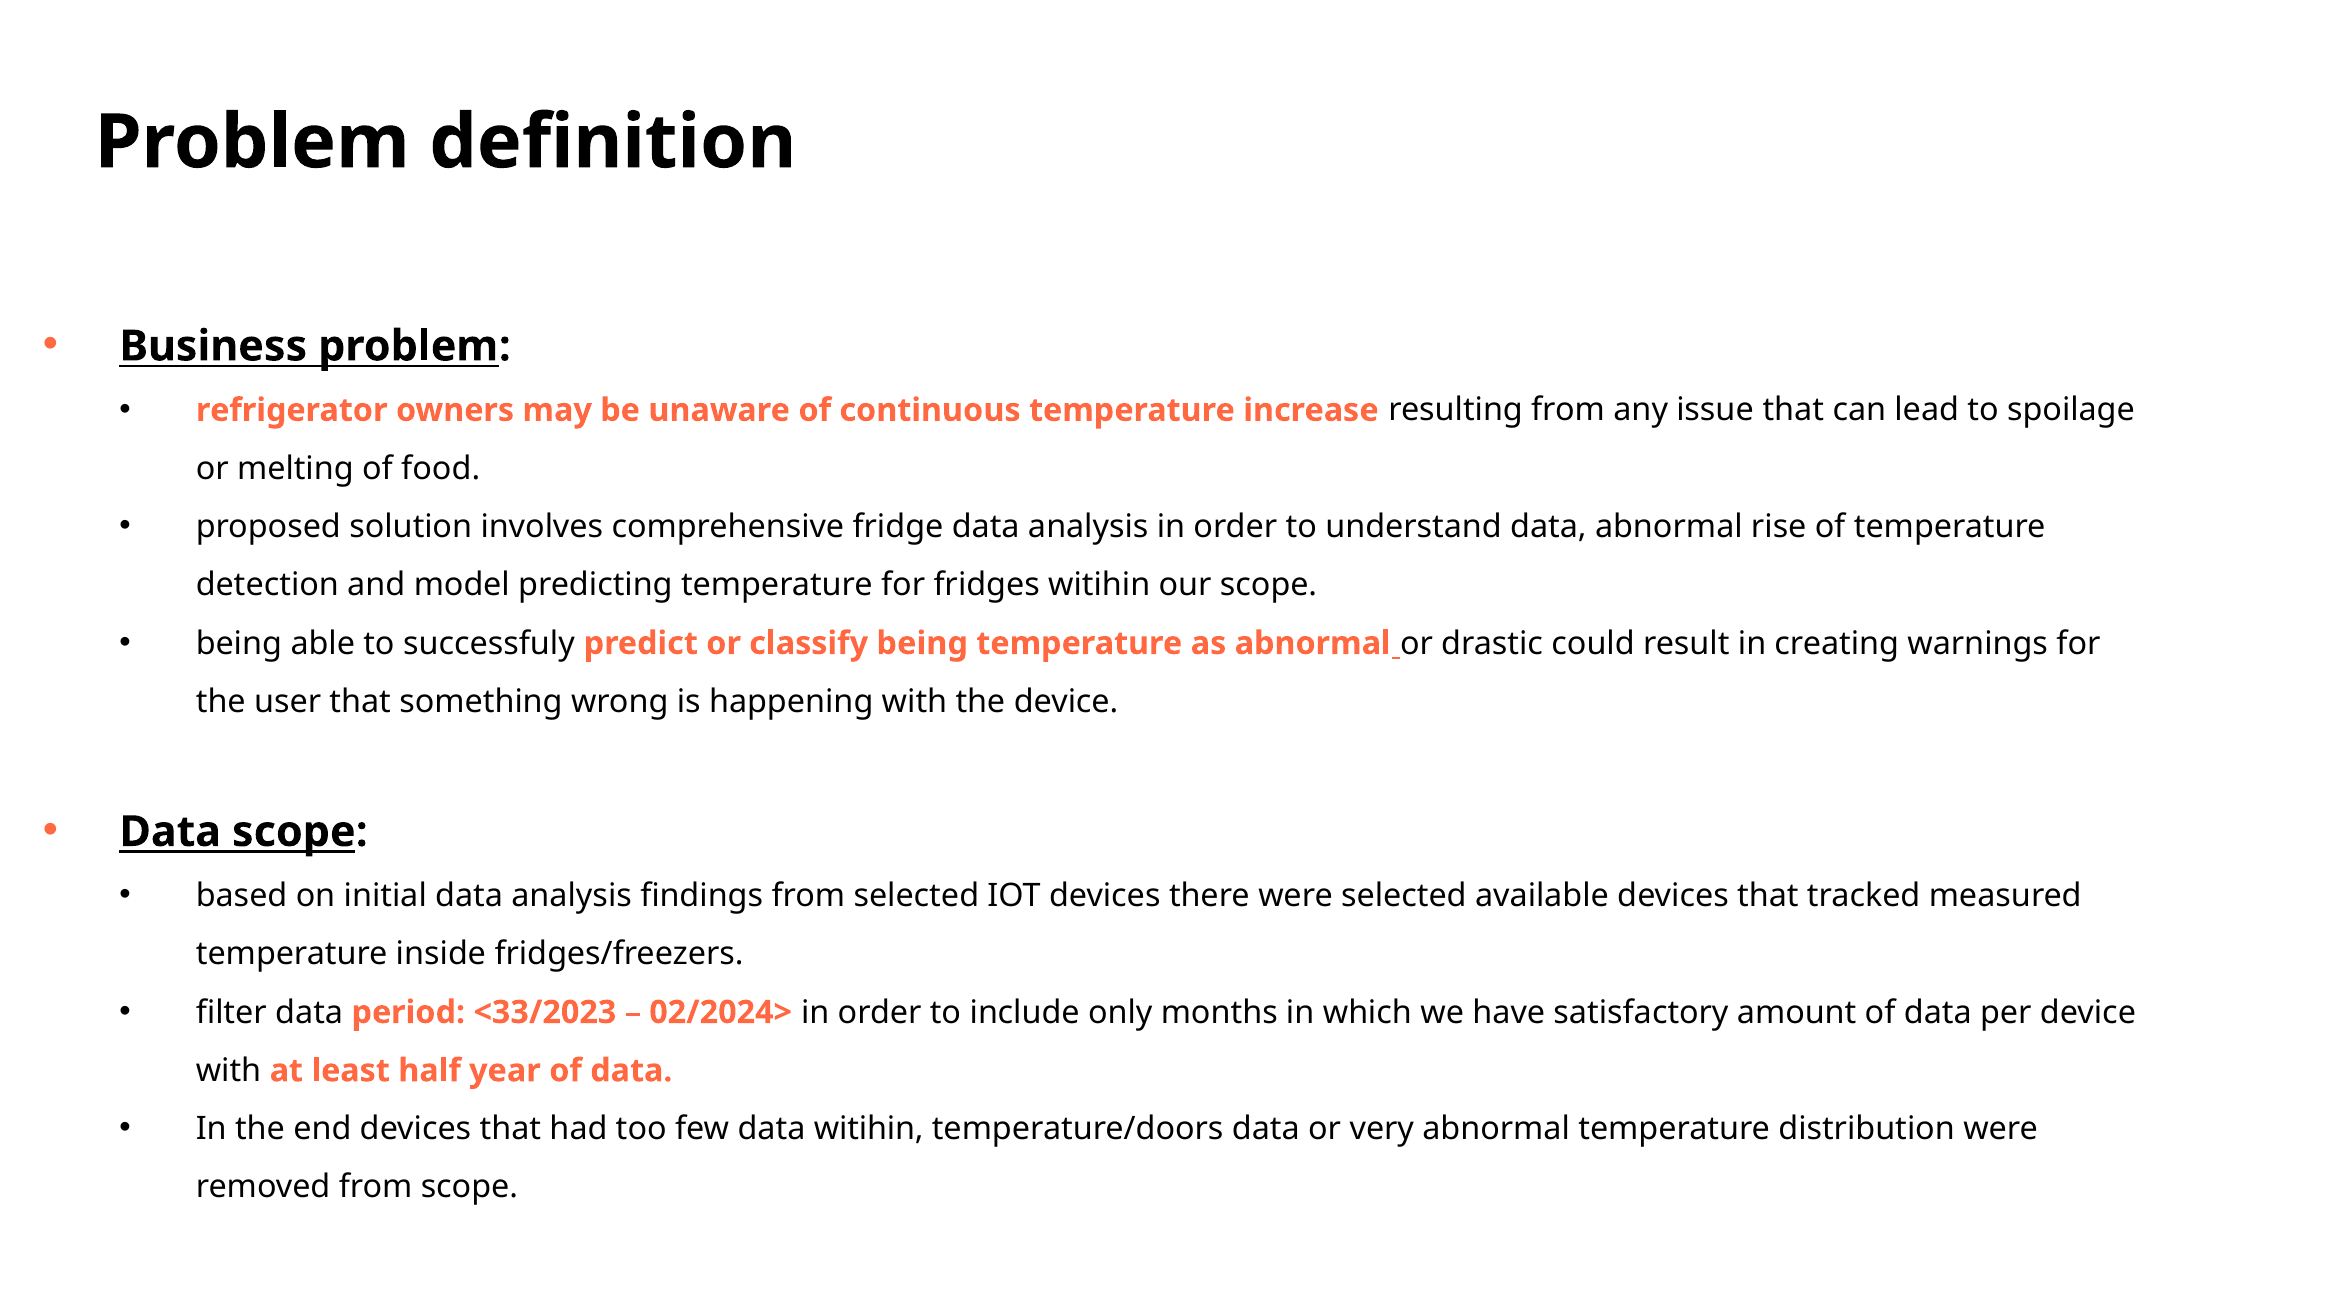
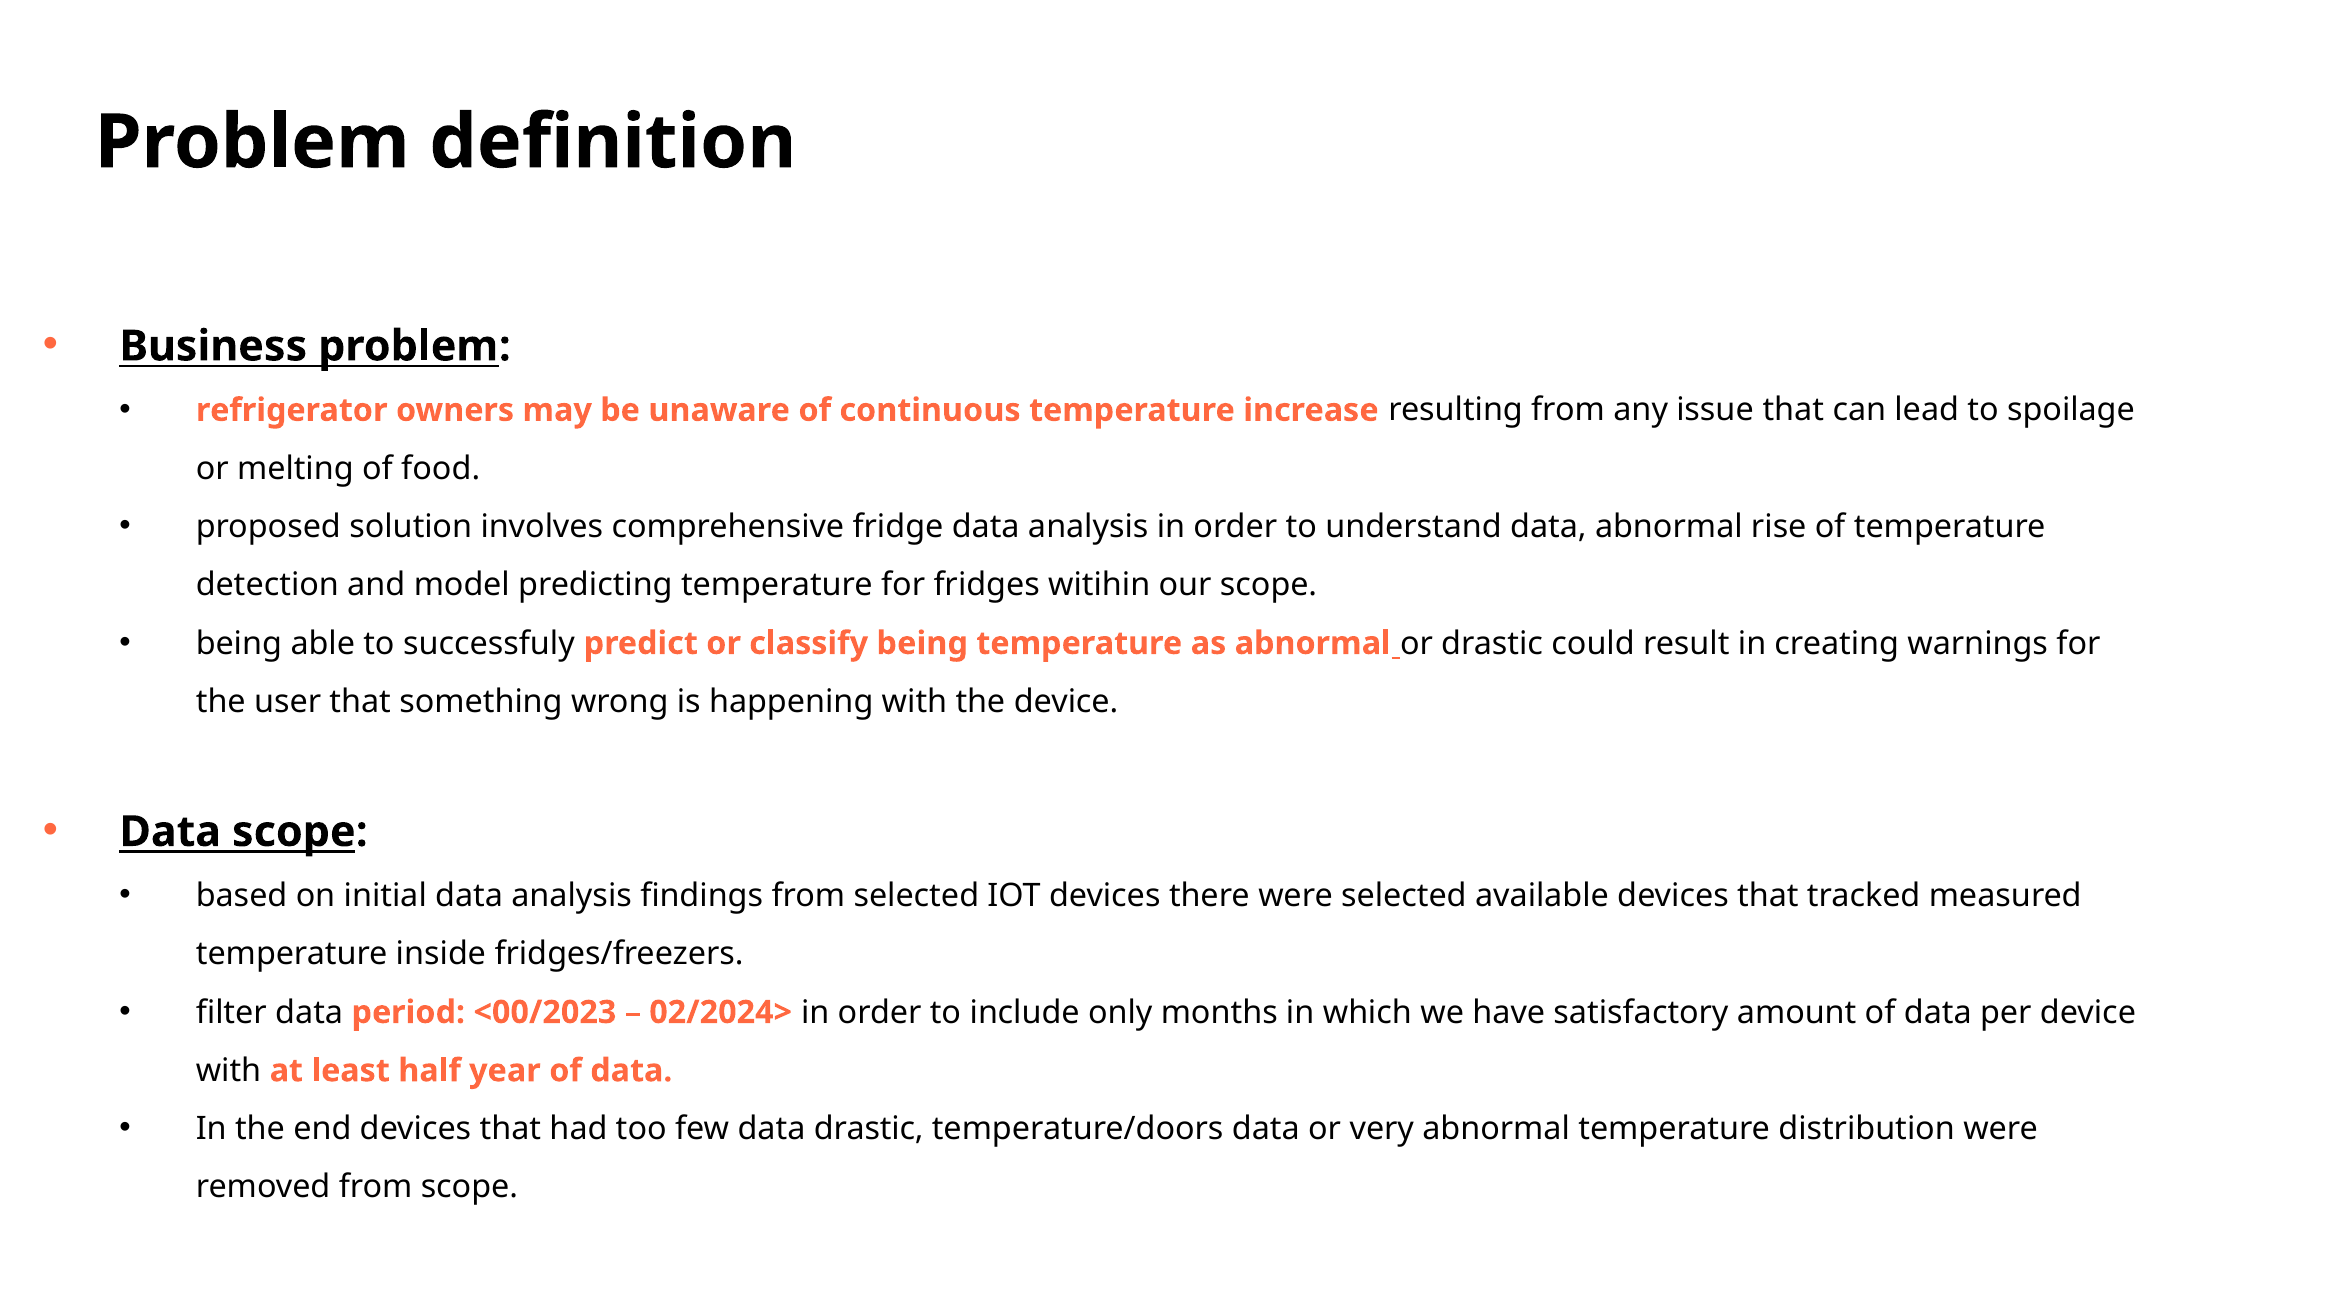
<33/2023: <33/2023 -> <00/2023 (545, 1012)
data witihin: witihin -> drastic (869, 1129)
